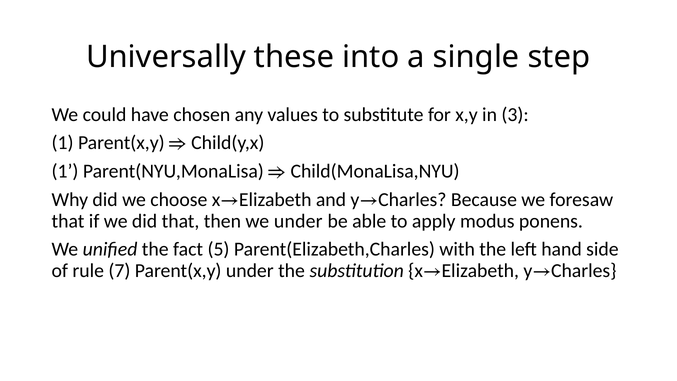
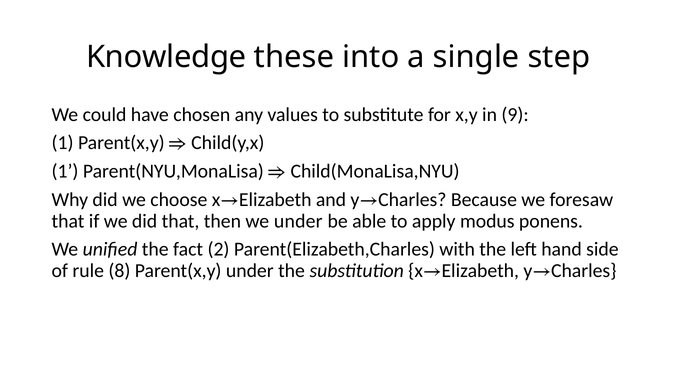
Universally: Universally -> Knowledge (166, 57)
3: 3 -> 9 (515, 114)
5: 5 -> 2 (219, 249)
7: 7 -> 8 (119, 271)
